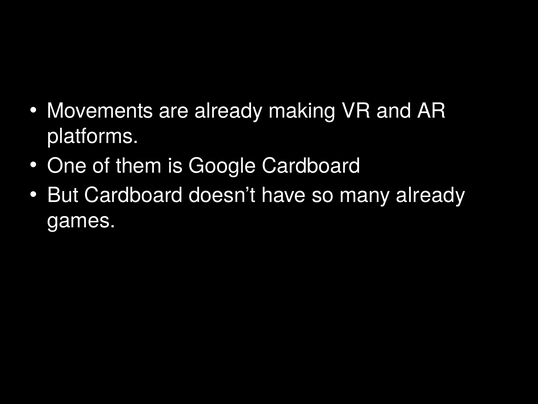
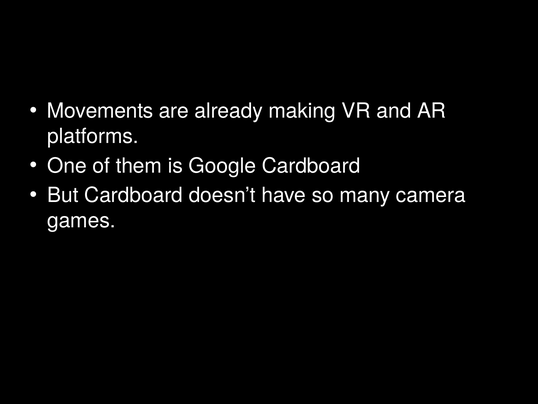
many already: already -> camera (431, 195)
